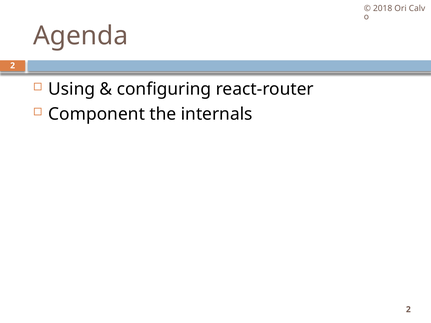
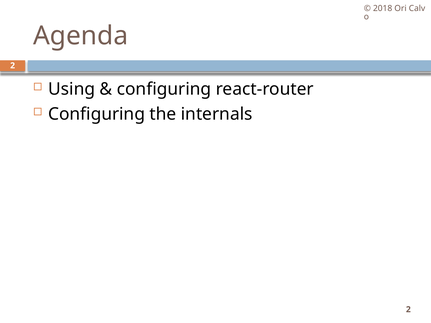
Component: Component -> Configuring (97, 114)
